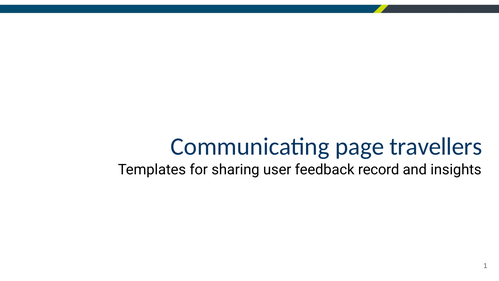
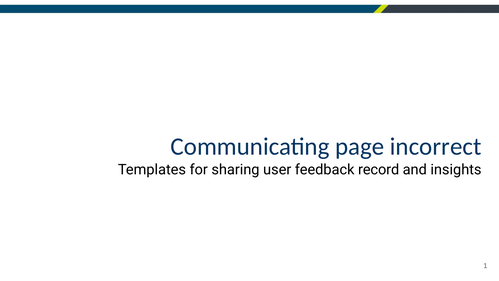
travellers: travellers -> incorrect (436, 146)
